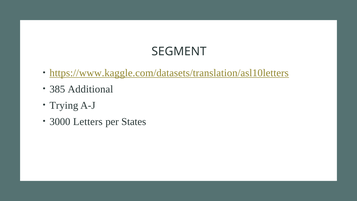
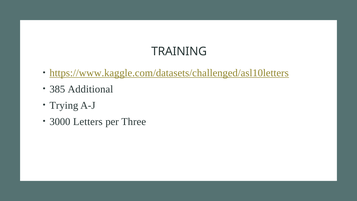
SEGMENT: SEGMENT -> TRAINING (179, 51)
https://www.kaggle.com/datasets/translation/asl10letters: https://www.kaggle.com/datasets/translation/asl10letters -> https://www.kaggle.com/datasets/challenged/asl10letters (169, 73)
States: States -> Three (134, 121)
